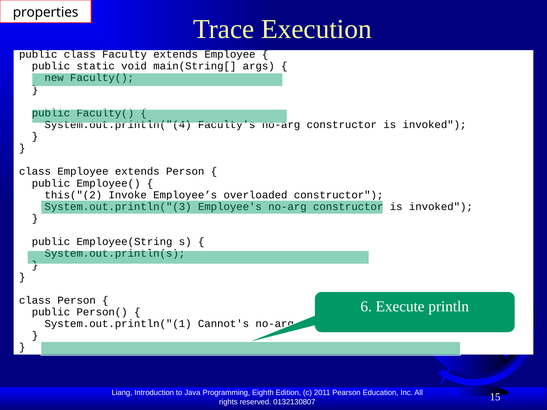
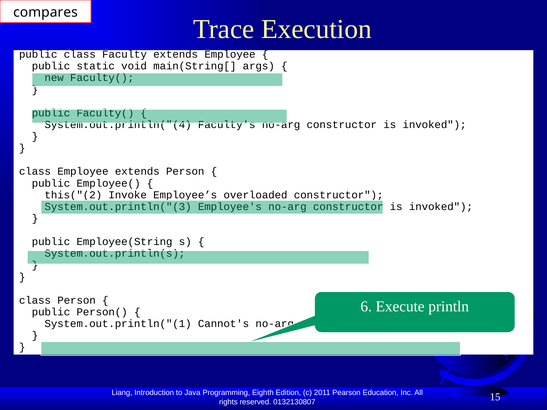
properties: properties -> compares (45, 12)
